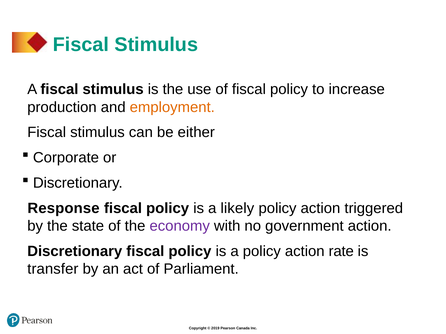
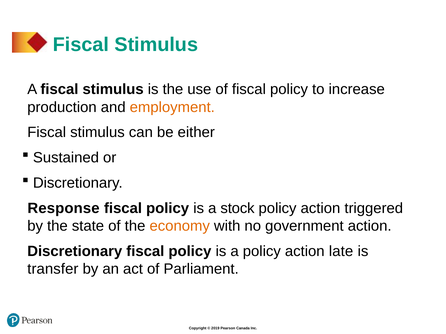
Corporate: Corporate -> Sustained (66, 158)
likely: likely -> stock (238, 208)
economy colour: purple -> orange (180, 226)
rate: rate -> late (341, 252)
